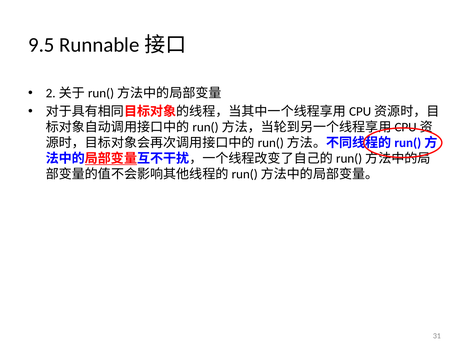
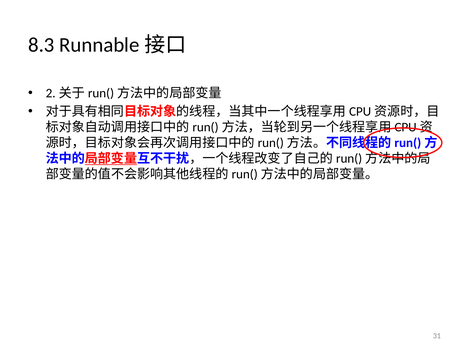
9.5: 9.5 -> 8.3 (41, 45)
